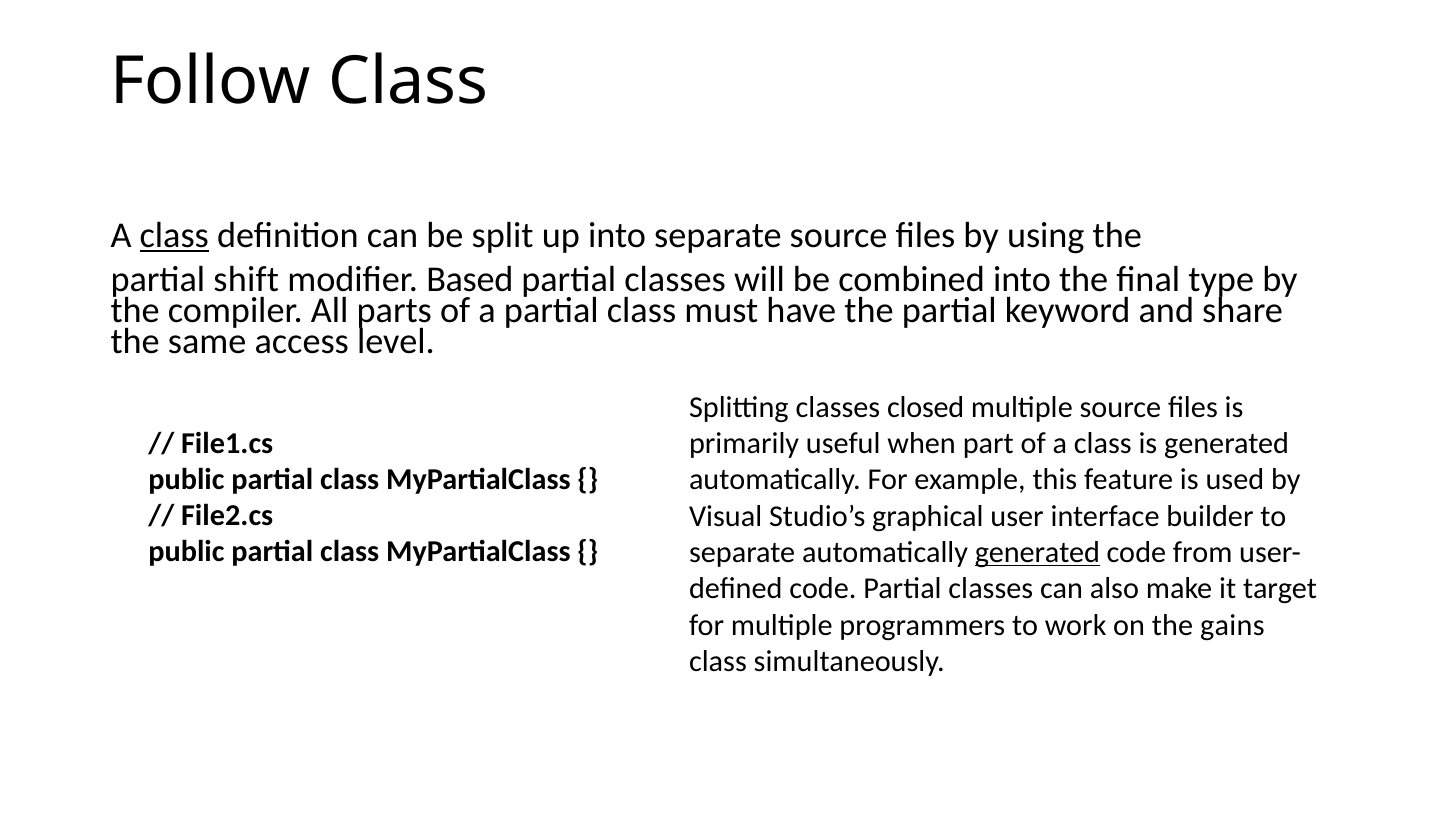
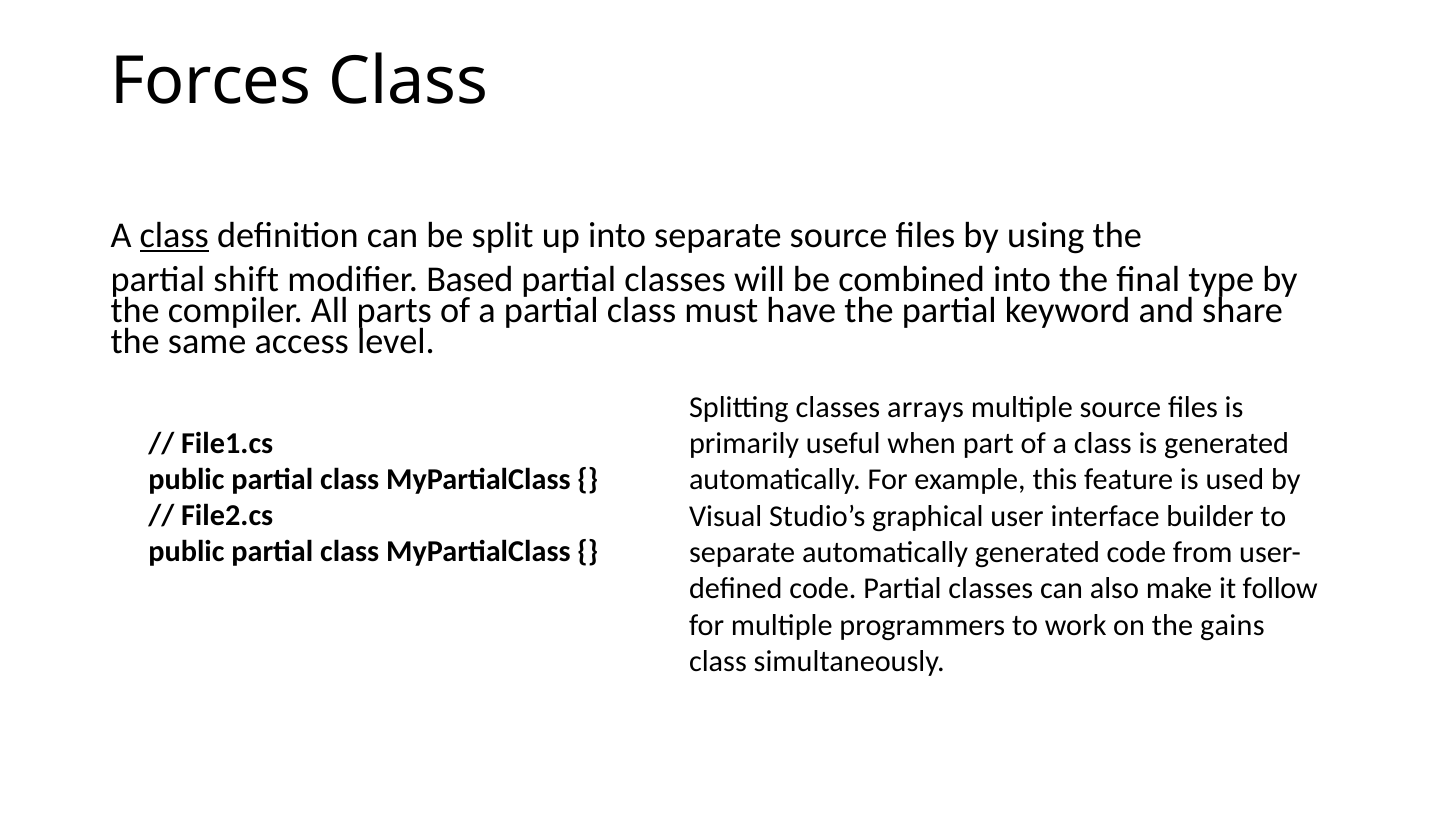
Follow: Follow -> Forces (211, 82)
closed: closed -> arrays (925, 407)
generated underline: present -> none (1037, 552)
target: target -> follow (1280, 589)
